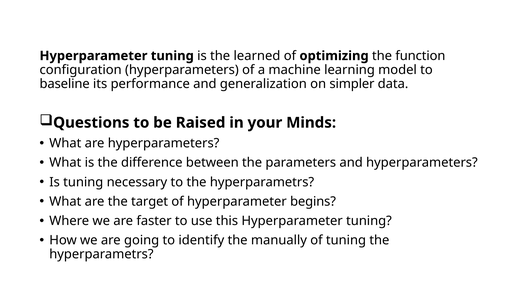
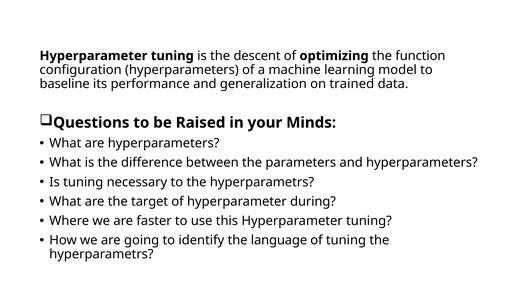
learned: learned -> descent (257, 56)
simpler: simpler -> trained (352, 84)
begins: begins -> during (313, 201)
manually: manually -> language (279, 240)
